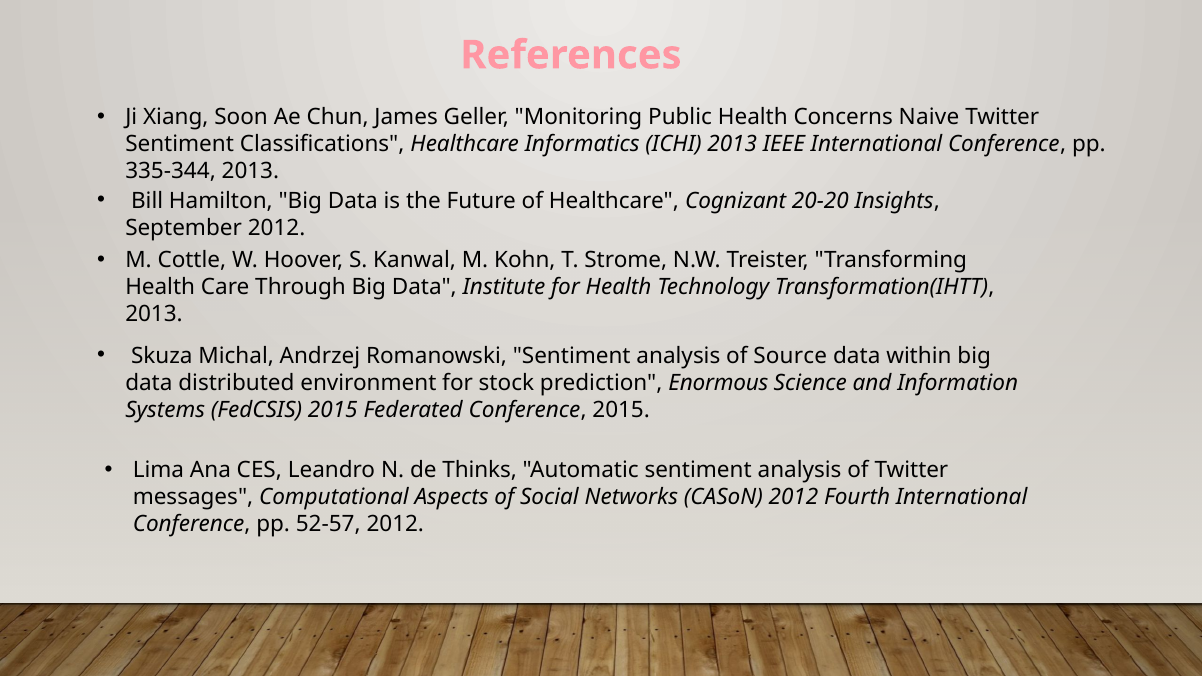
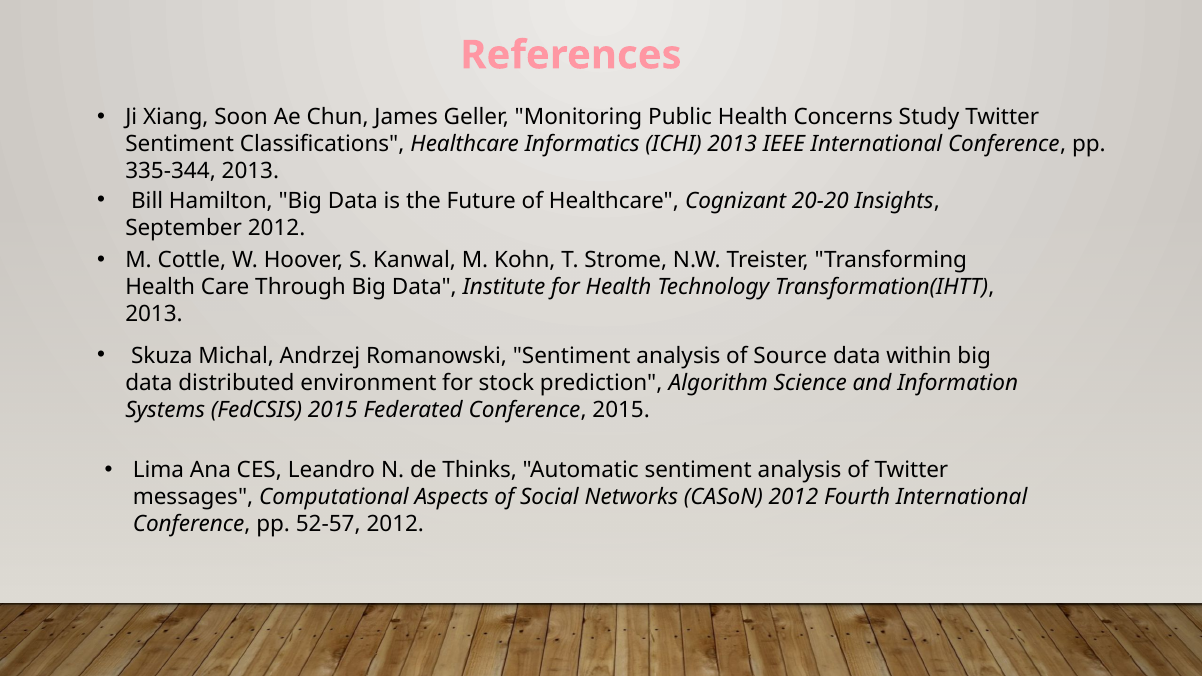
Naive: Naive -> Study (929, 117)
Enormous: Enormous -> Algorithm (718, 383)
